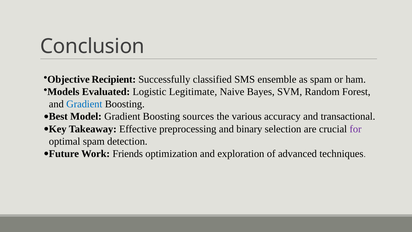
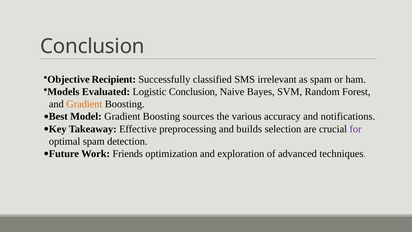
ensemble: ensemble -> irrelevant (277, 79)
Logistic Legitimate: Legitimate -> Conclusion (193, 92)
Gradient colour: blue -> orange (84, 104)
transactional: transactional -> notifications (348, 116)
binary: binary -> builds (249, 129)
